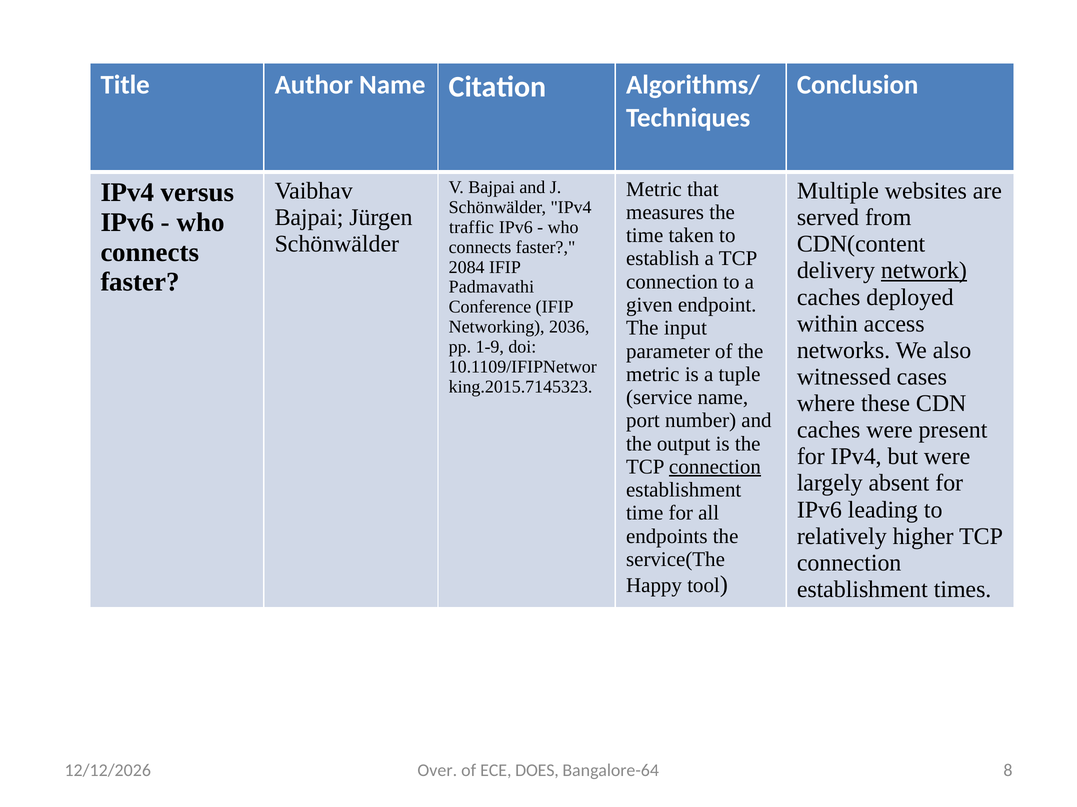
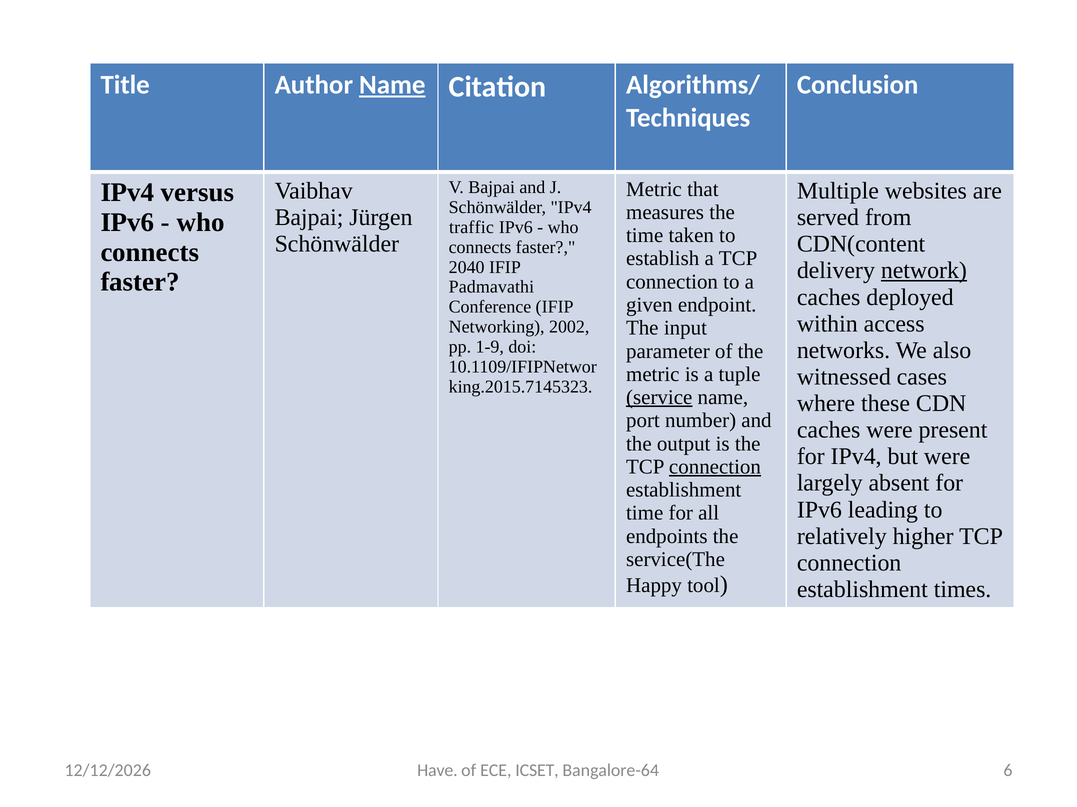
Name underline: none -> present (392, 85)
2084: 2084 -> 2040 (467, 267)
2036: 2036 -> 2002 (569, 327)
service underline: none -> present (659, 398)
Over: Over -> Have (437, 771)
DOES: DOES -> ICSET (537, 771)
8: 8 -> 6 (1008, 771)
